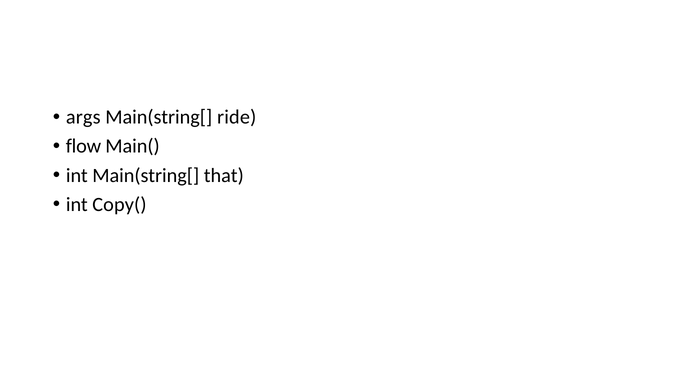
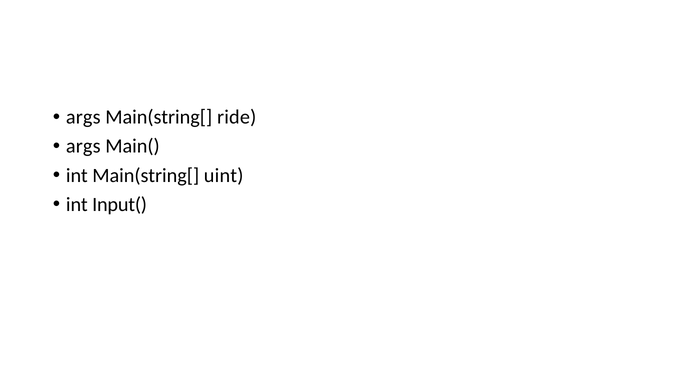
flow: flow -> args (83, 146)
that: that -> uint (224, 176)
Copy(: Copy( -> Input( (120, 205)
